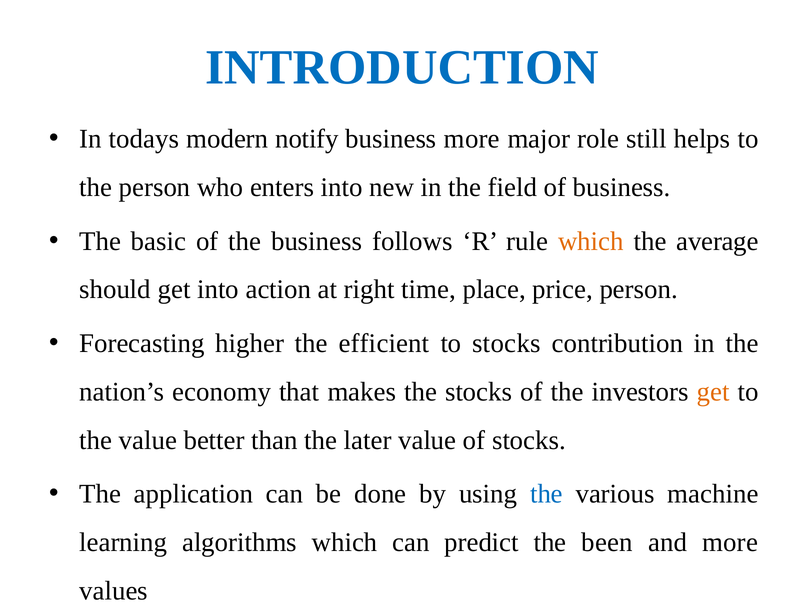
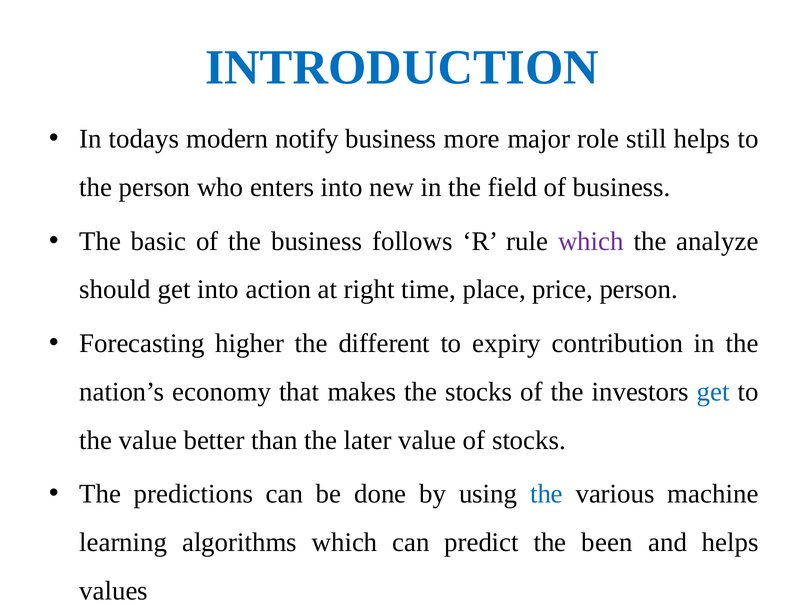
which colour: orange -> purple (591, 241)
average: average -> analyze (717, 241)
efficient: efficient -> different (384, 343)
to stocks: stocks -> expiry (507, 343)
get colour: orange -> blue (713, 391)
application: application -> predictions (193, 494)
and more: more -> helps (730, 542)
